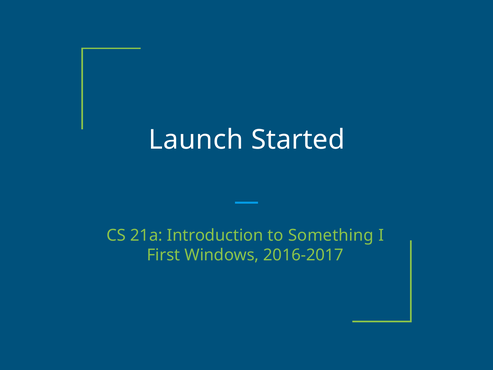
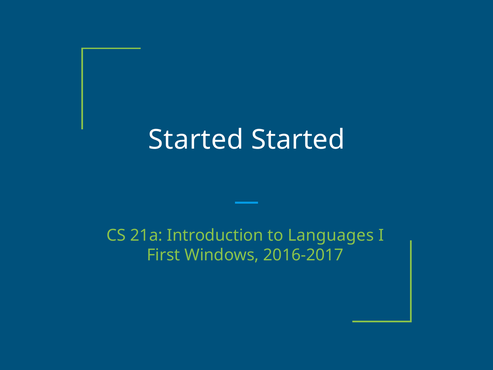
Launch: Launch -> Started (196, 140)
Something: Something -> Languages (331, 235)
